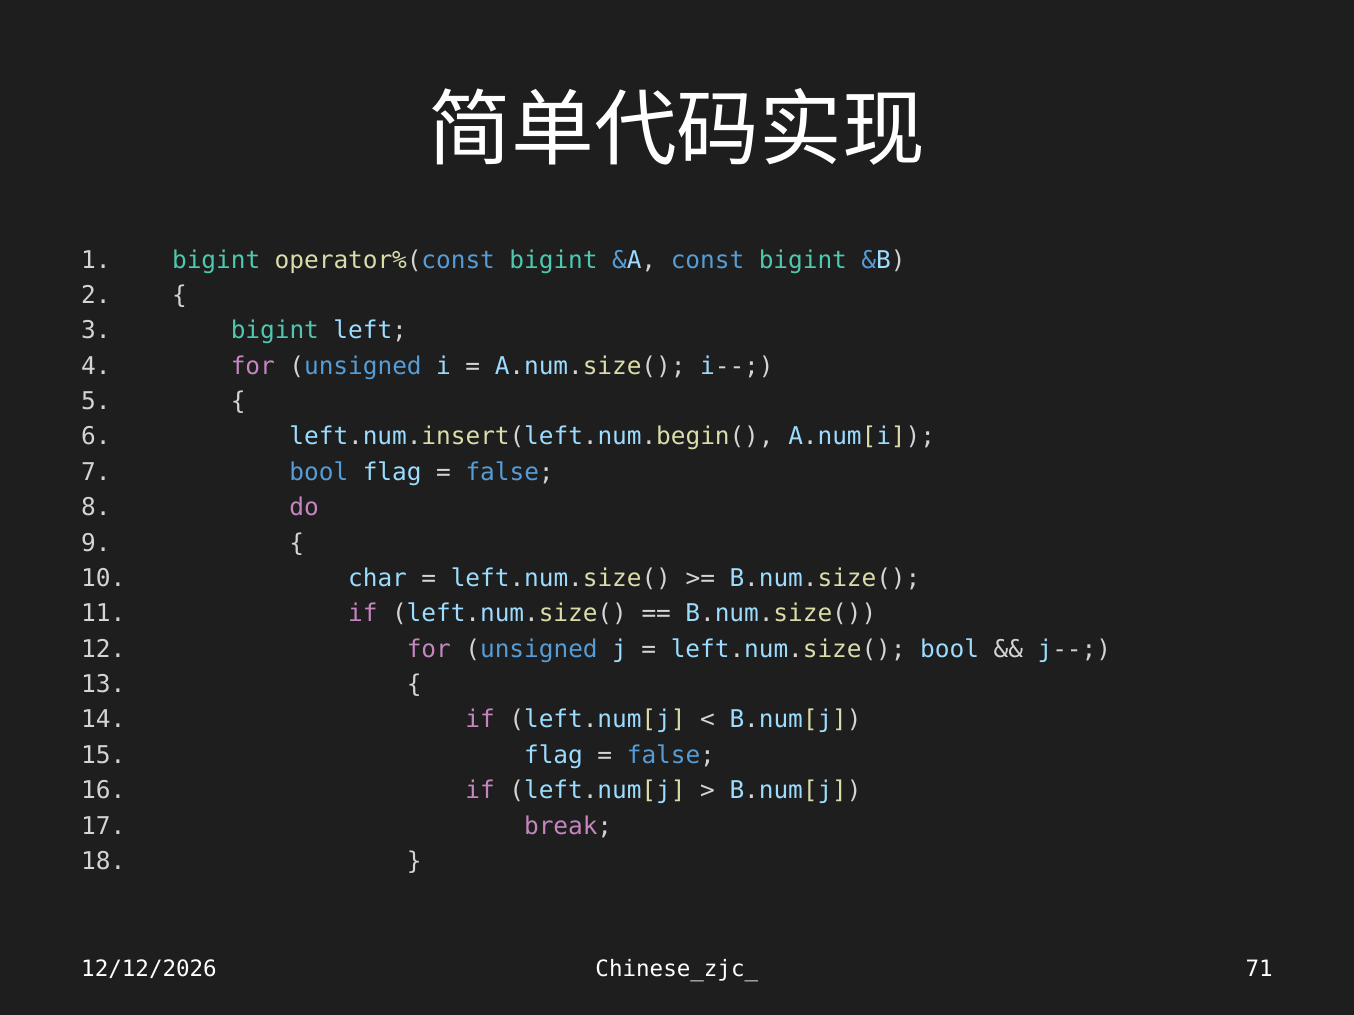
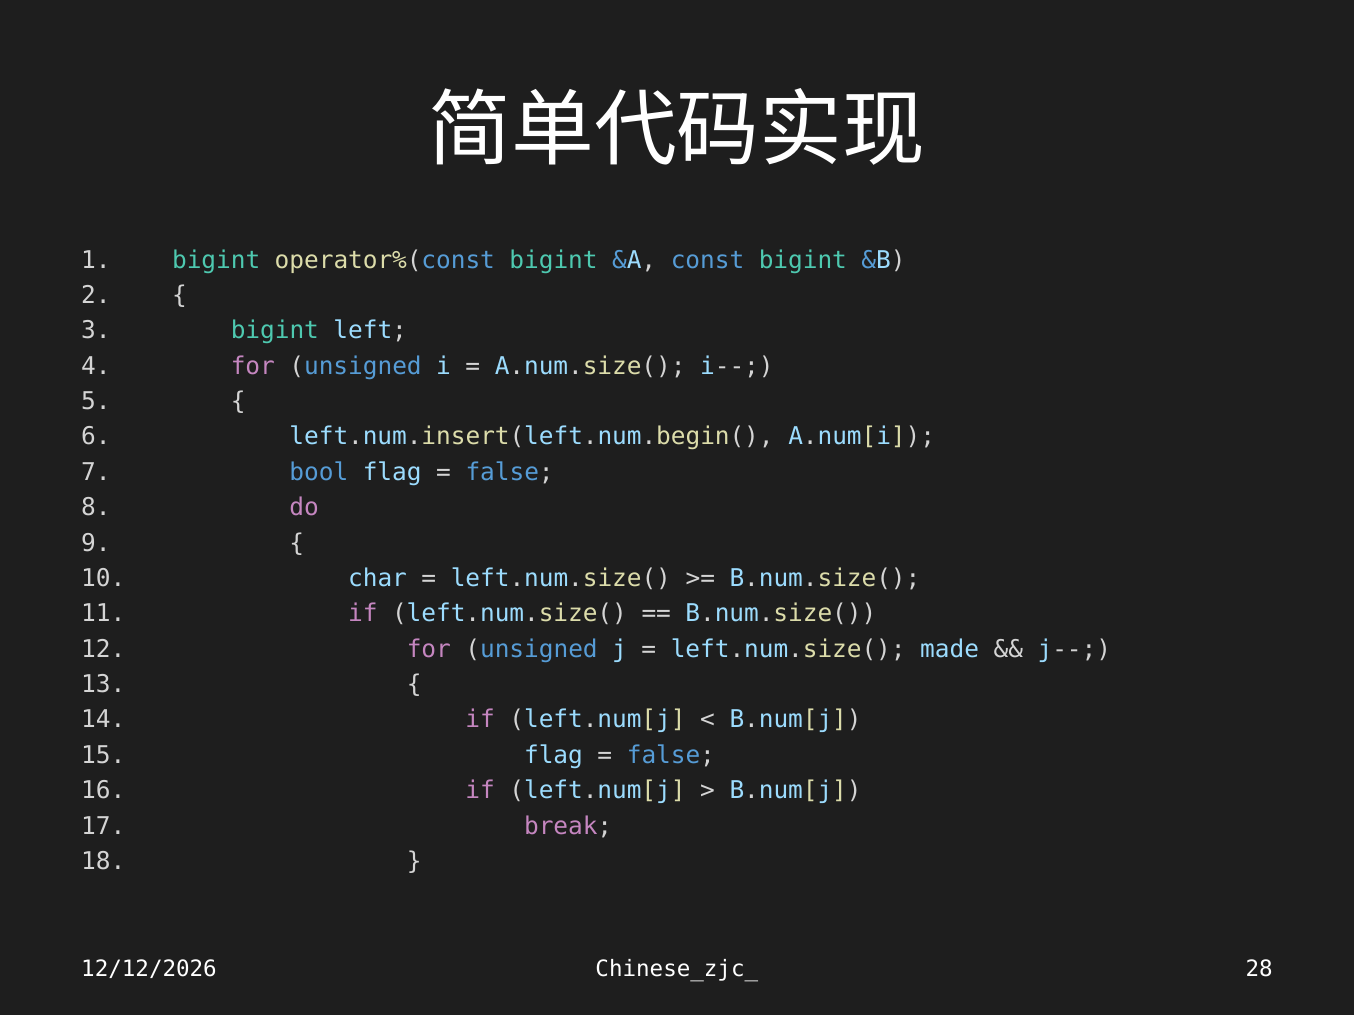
left.num.size( bool: bool -> made (950, 649)
71: 71 -> 28 (1259, 970)
